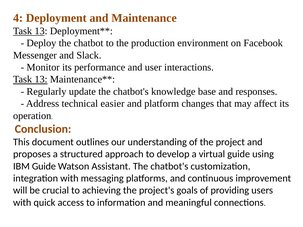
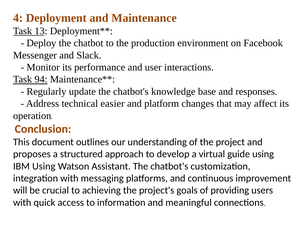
13: 13 -> 94 (41, 80)
IBM Guide: Guide -> Using (44, 166)
